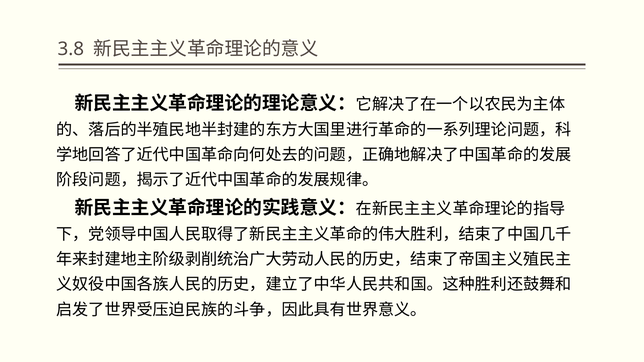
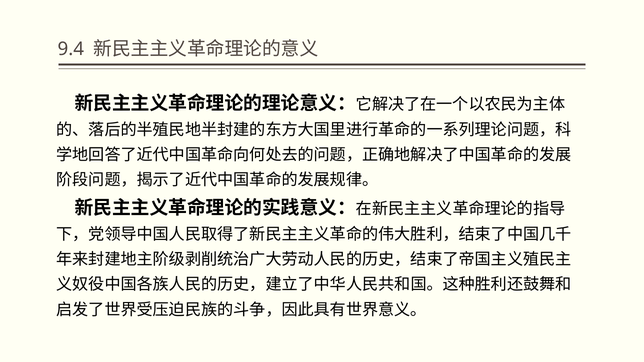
3.8: 3.8 -> 9.4 (71, 49)
